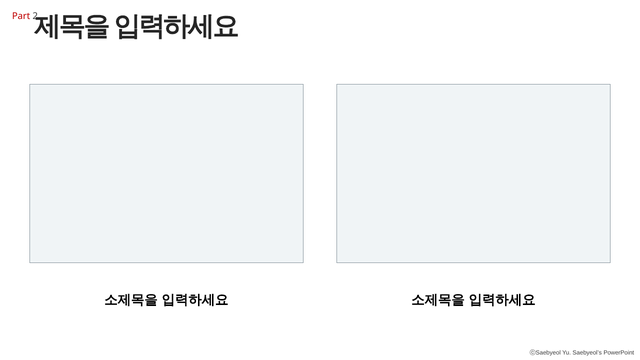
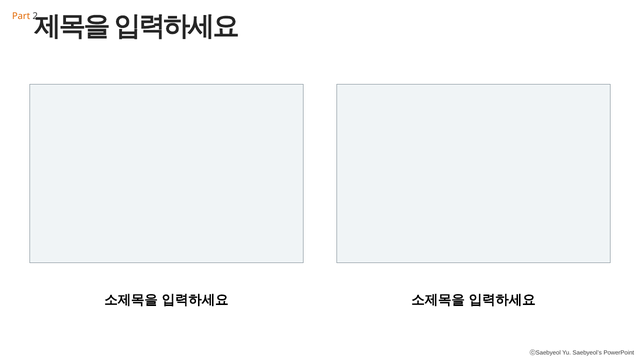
Part colour: red -> orange (21, 16)
